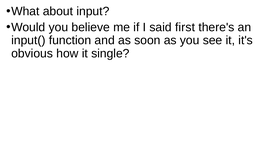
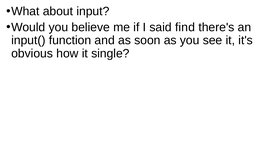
first: first -> find (185, 27)
